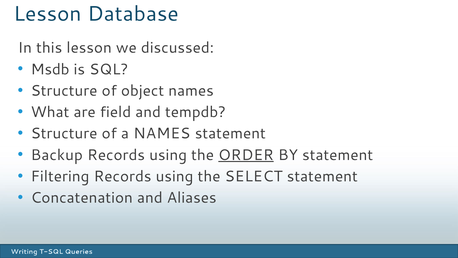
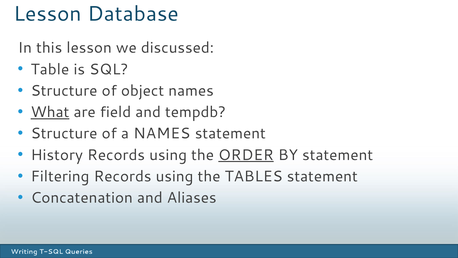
Msdb: Msdb -> Table (50, 69)
What underline: none -> present (50, 112)
Backup: Backup -> History (57, 155)
SELECT: SELECT -> TABLES (254, 176)
